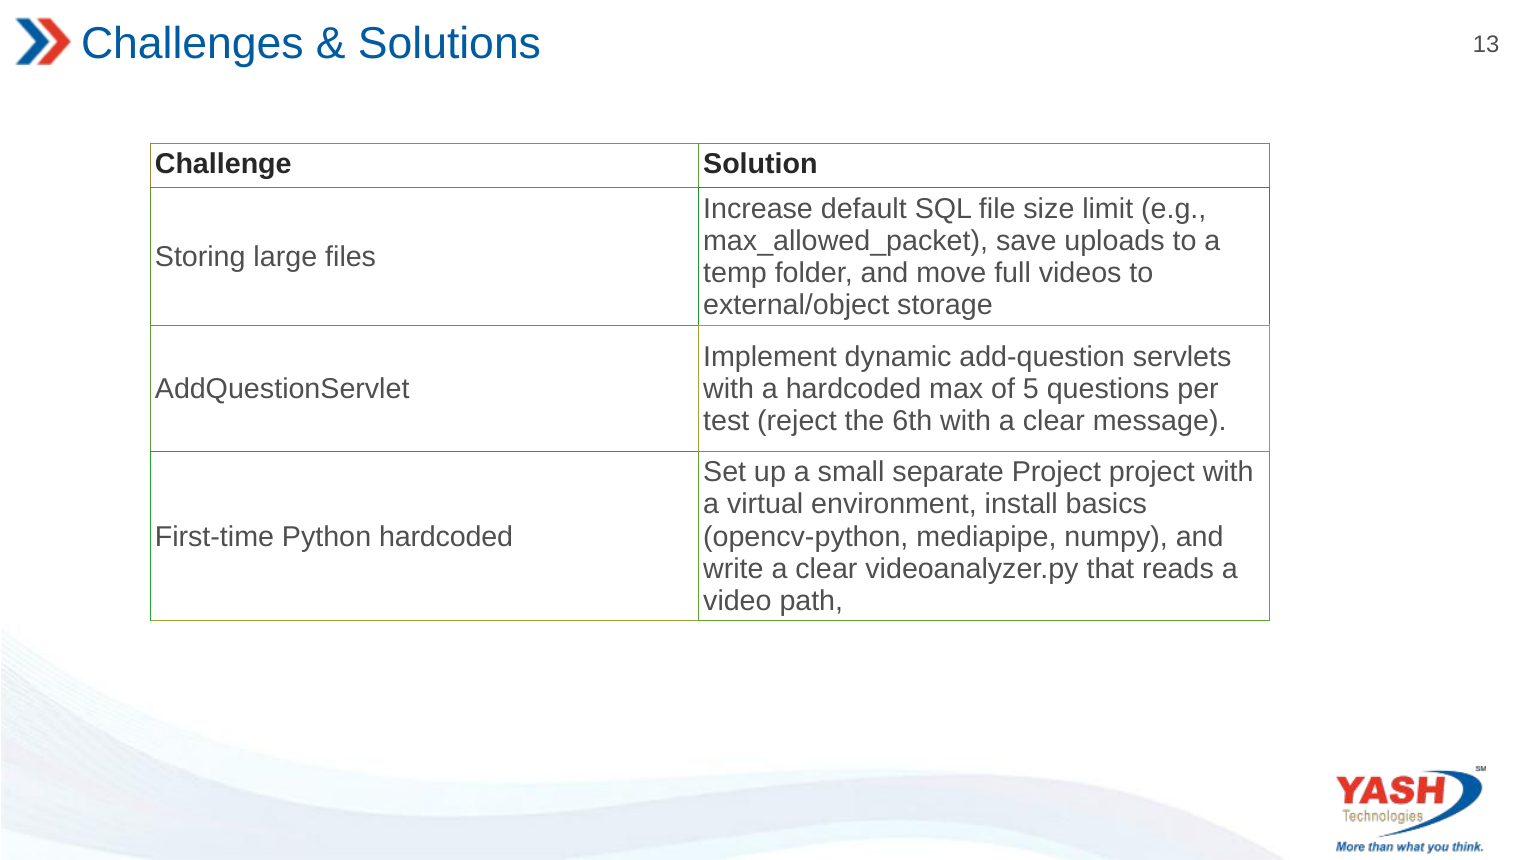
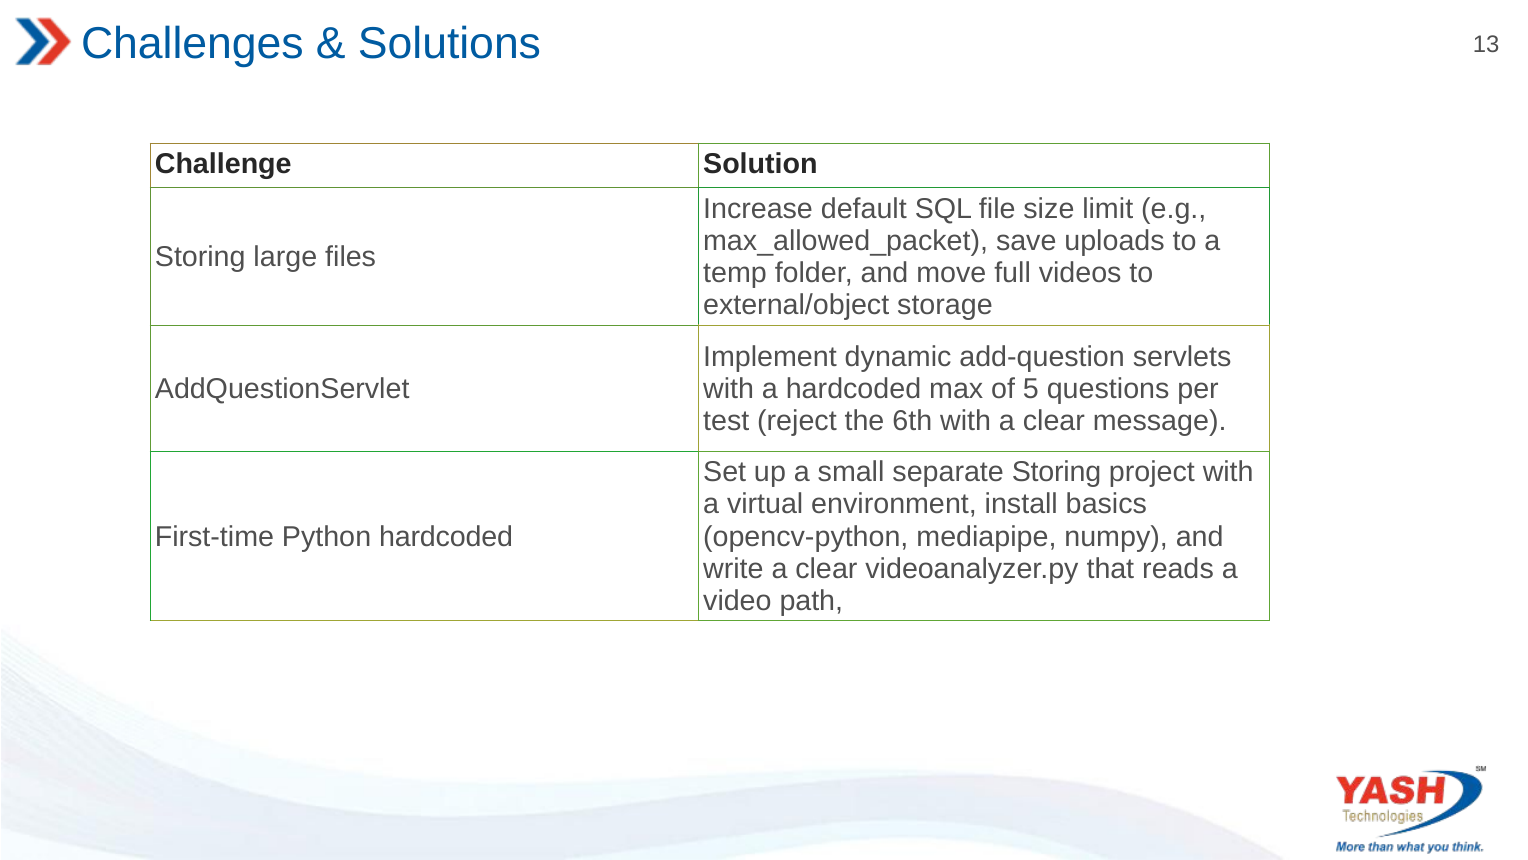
separate Project: Project -> Storing (1056, 472)
